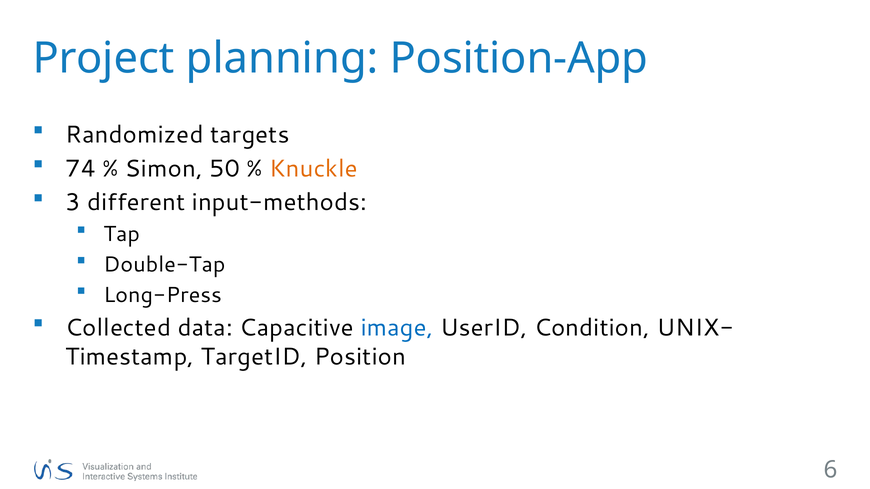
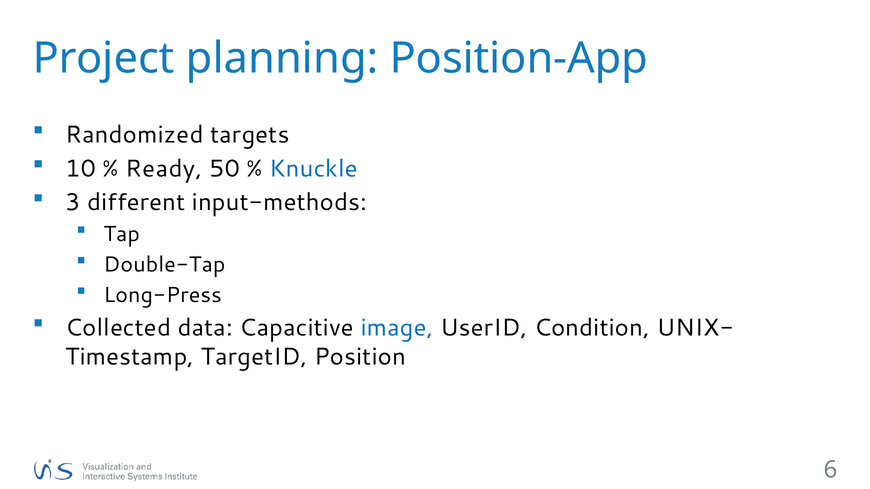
74: 74 -> 10 (81, 169)
Simon: Simon -> Ready (164, 169)
Knuckle colour: orange -> blue (313, 169)
